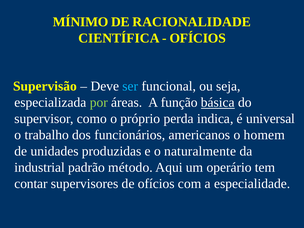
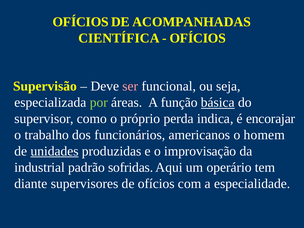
MÍNIMO: MÍNIMO -> OFÍCIOS (81, 22)
RACIONALIDADE: RACIONALIDADE -> ACOMPANHADAS (192, 22)
ser colour: light blue -> pink (130, 86)
universal: universal -> encorajar (271, 119)
unidades underline: none -> present (55, 151)
naturalmente: naturalmente -> improvisação (200, 151)
método: método -> sofridas (131, 167)
contar: contar -> diante (31, 184)
